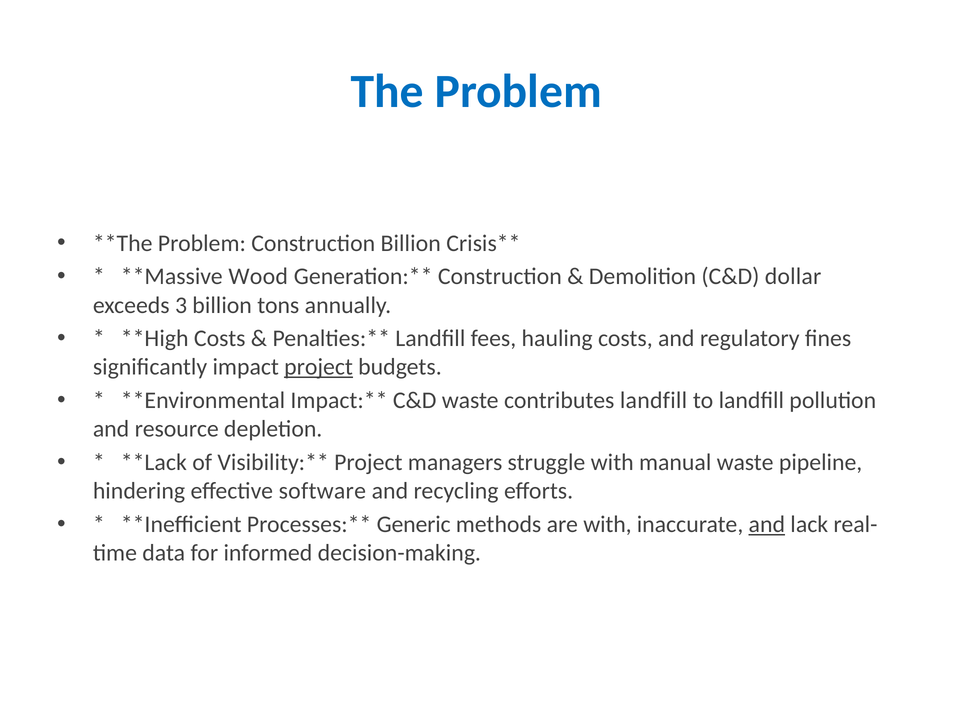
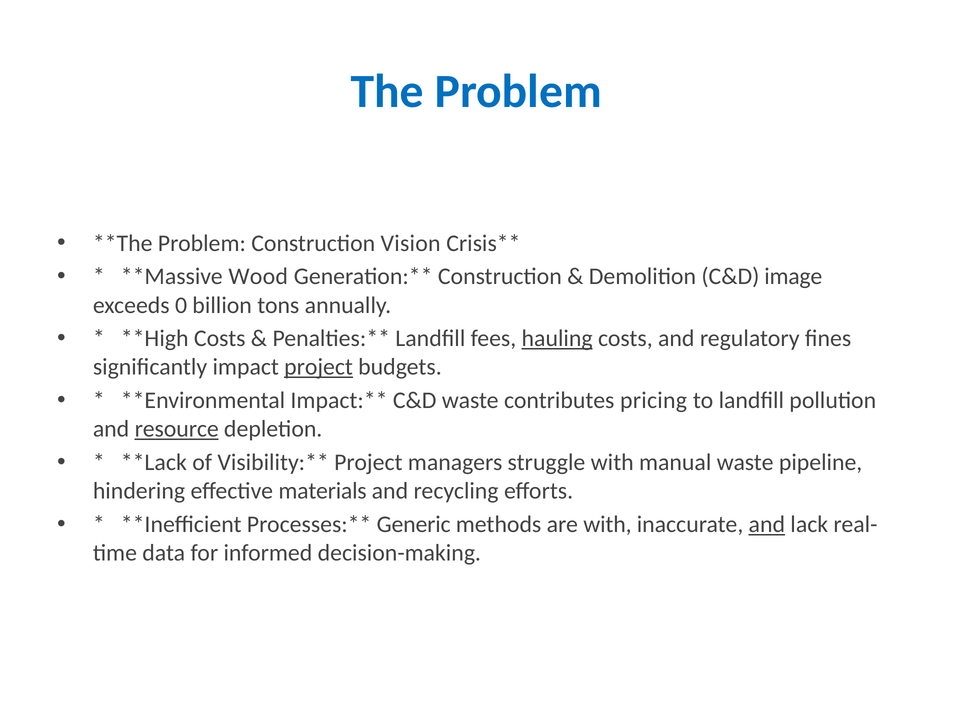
Construction Billion: Billion -> Vision (411, 243)
dollar: dollar -> image (793, 276)
3: 3 -> 0 (181, 305)
hauling underline: none -> present (557, 338)
contributes landfill: landfill -> pricing (654, 400)
resource underline: none -> present (177, 429)
software: software -> materials (323, 491)
